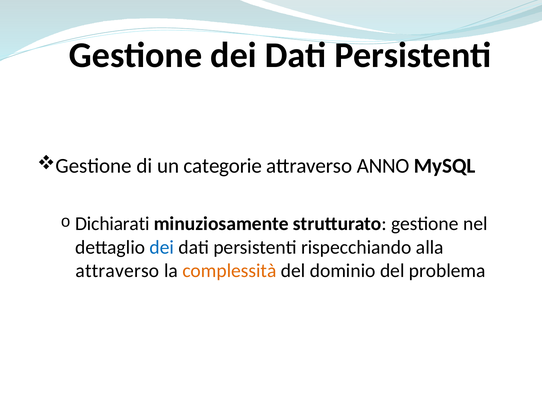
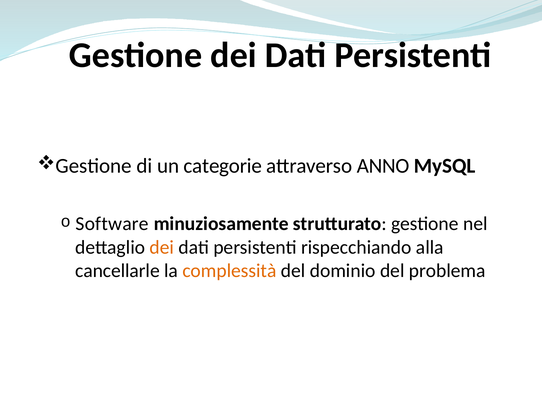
Dichiarati: Dichiarati -> Software (112, 224)
dei colour: blue -> orange (162, 247)
attraverso: attraverso -> cancellarle (117, 270)
